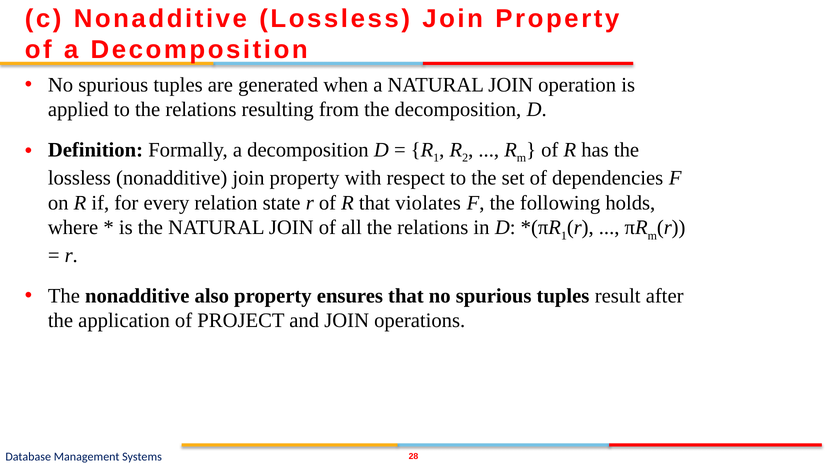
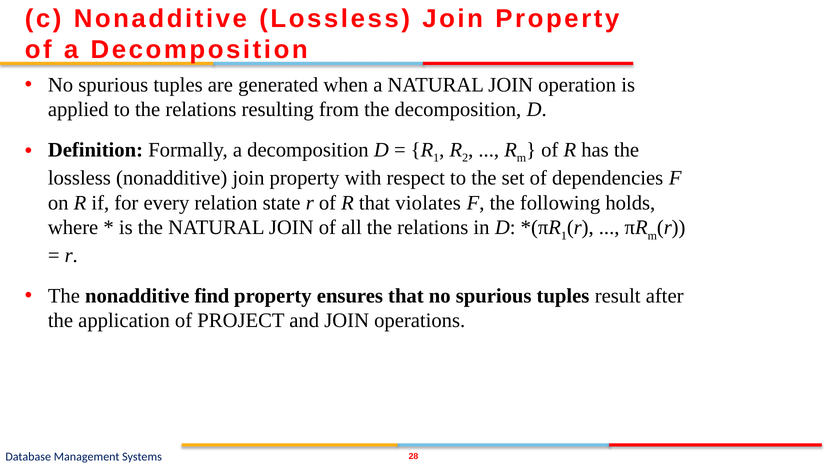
also: also -> find (212, 296)
